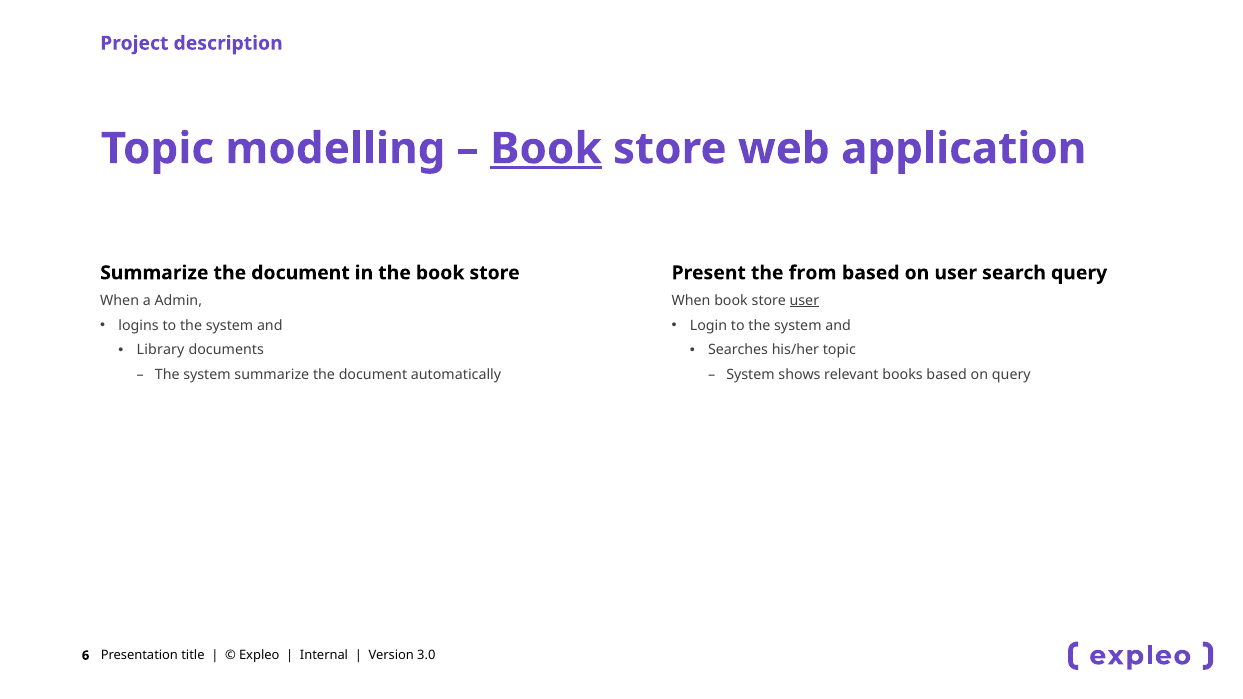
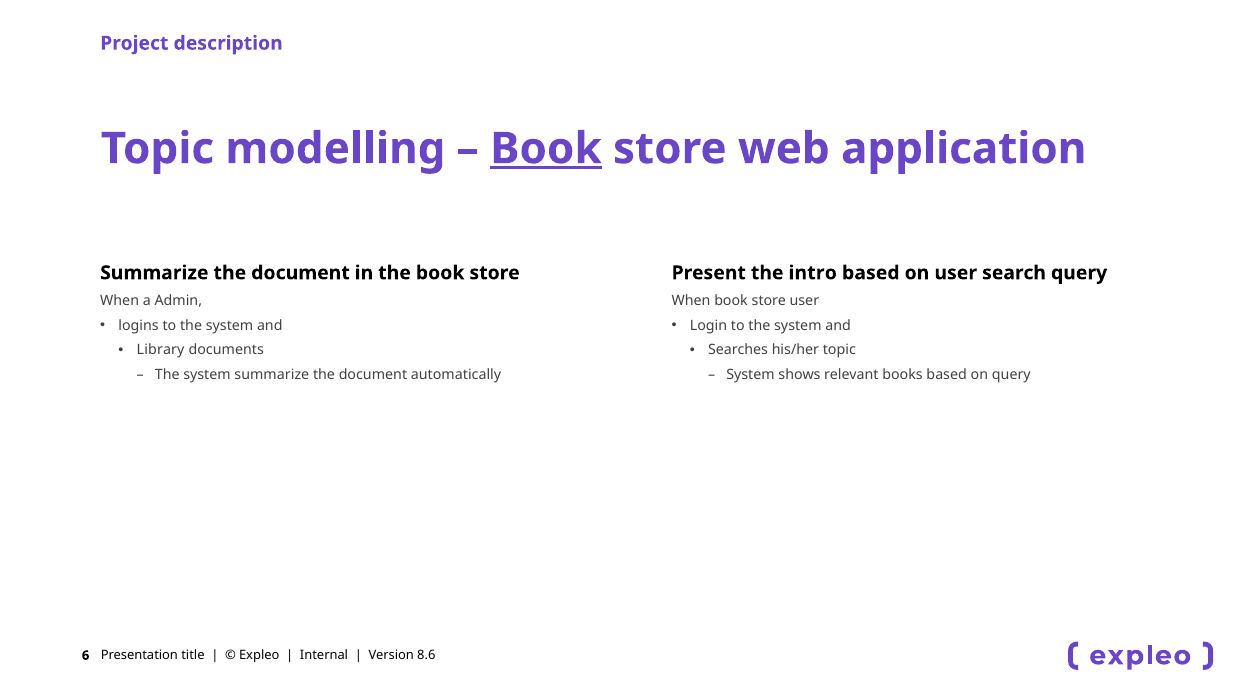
from: from -> intro (813, 273)
user underline: present -> none (804, 301)
3.0: 3.0 -> 8.6 (426, 656)
